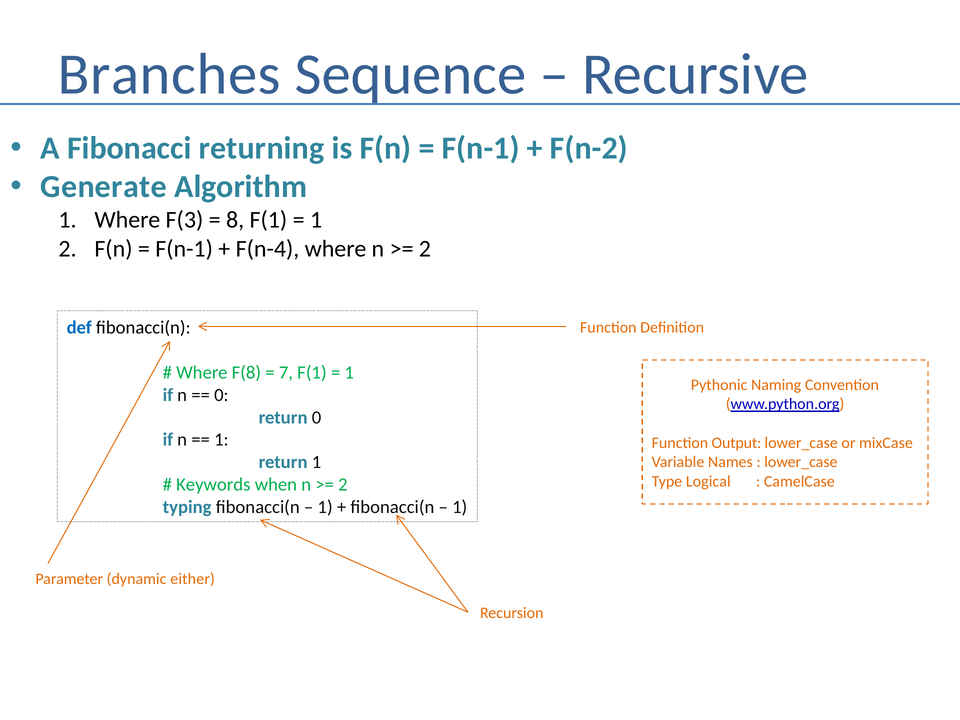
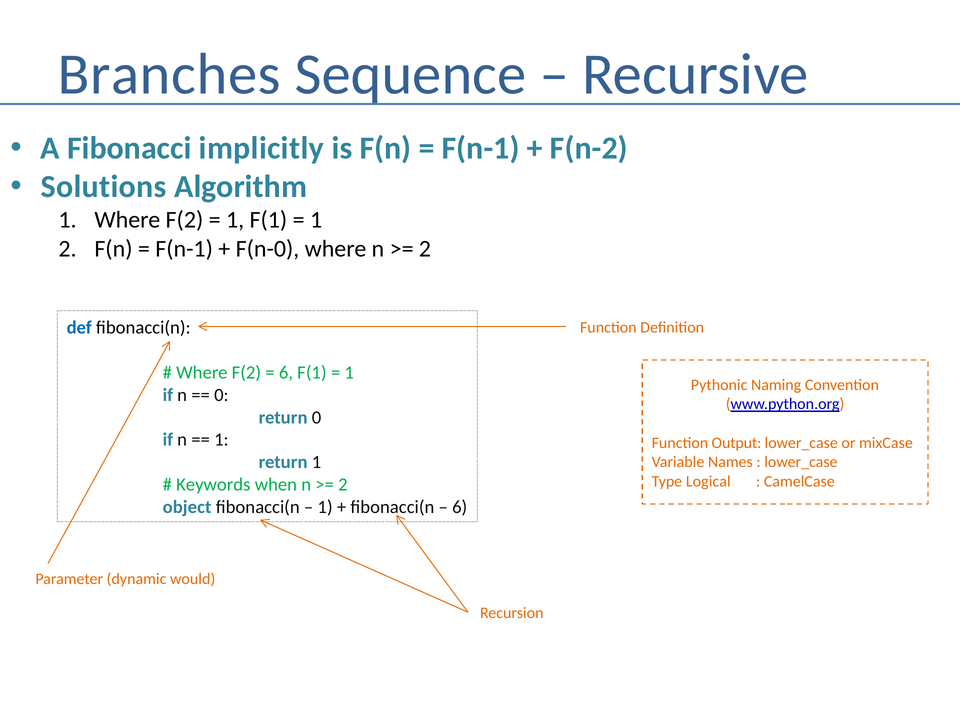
returning: returning -> implicitly (261, 148)
Generate: Generate -> Solutions (104, 187)
1 Where F(3: F(3 -> F(2 (184, 220)
8: 8 -> 1 (235, 220)
F(n-4: F(n-4 -> F(n-0 (267, 249)
F(8: F(8 -> F(2 (246, 373)
7: 7 -> 6 (286, 373)
typing: typing -> object (187, 507)
1: 1 -> 6 (460, 507)
either: either -> would (193, 579)
